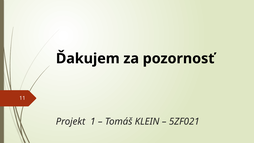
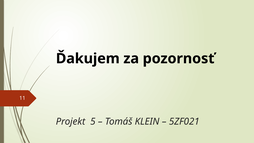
1: 1 -> 5 (93, 121)
